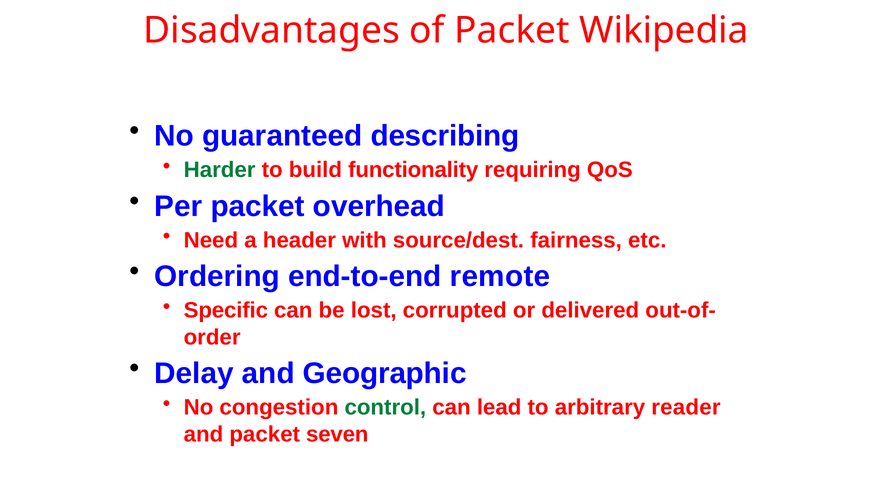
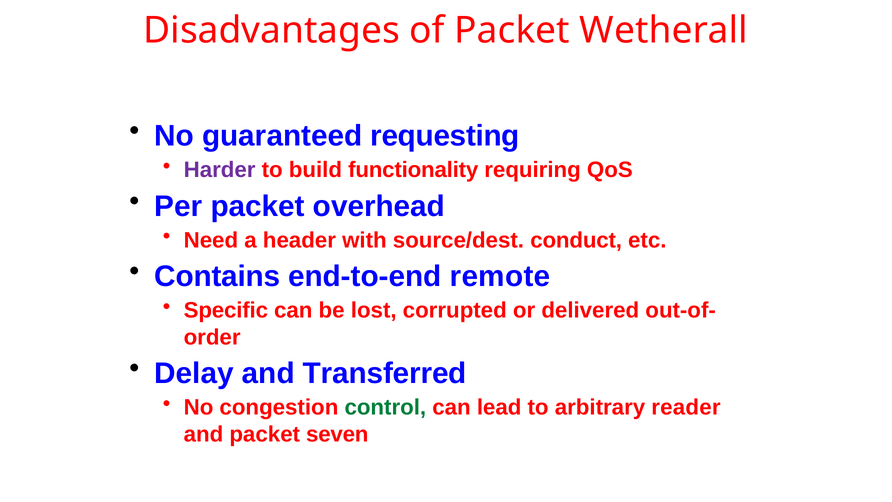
Wikipedia: Wikipedia -> Wetherall (664, 30)
describing: describing -> requesting (445, 136)
Harder colour: green -> purple (220, 170)
fairness: fairness -> conduct (576, 240)
Ordering: Ordering -> Contains (217, 276)
Geographic: Geographic -> Transferred (385, 373)
